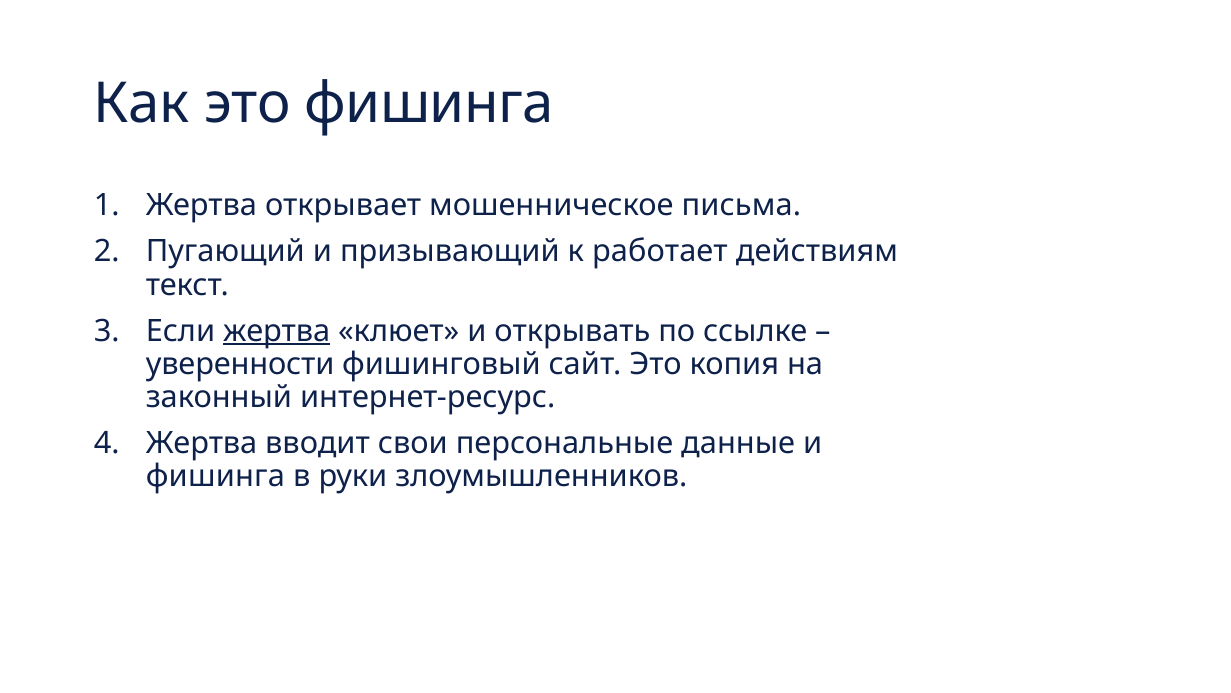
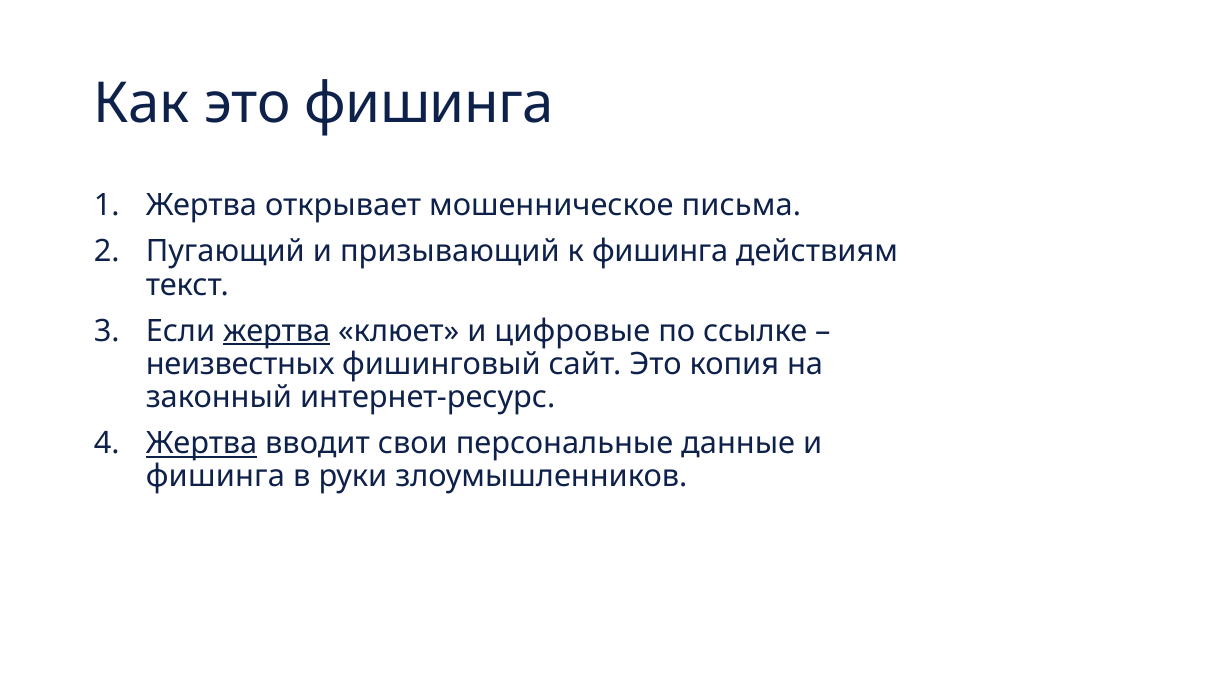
к работает: работает -> фишинга (660, 251)
открывать: открывать -> цифровые (572, 331)
уверенности: уверенности -> неизвестных (240, 364)
Жертва underline: none -> present (202, 443)
